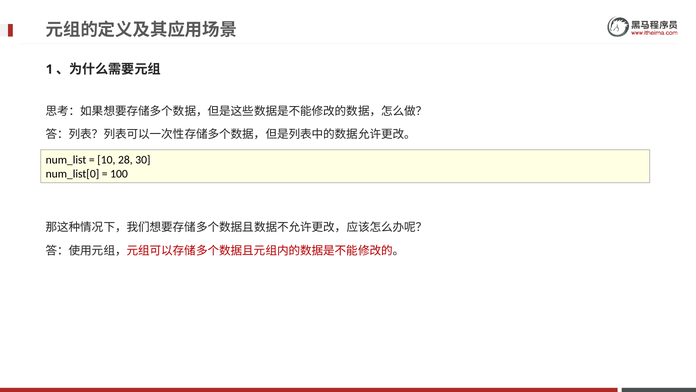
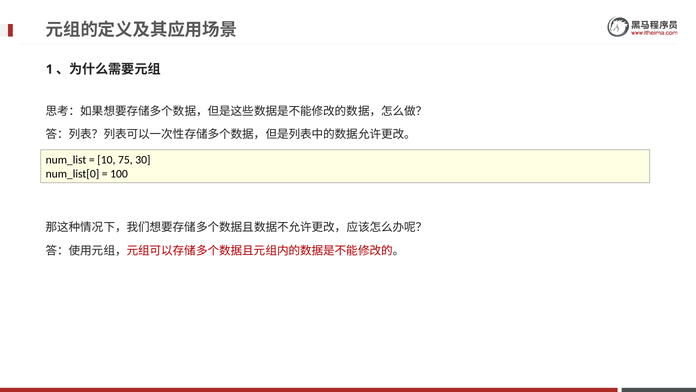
28: 28 -> 75 (125, 160)
